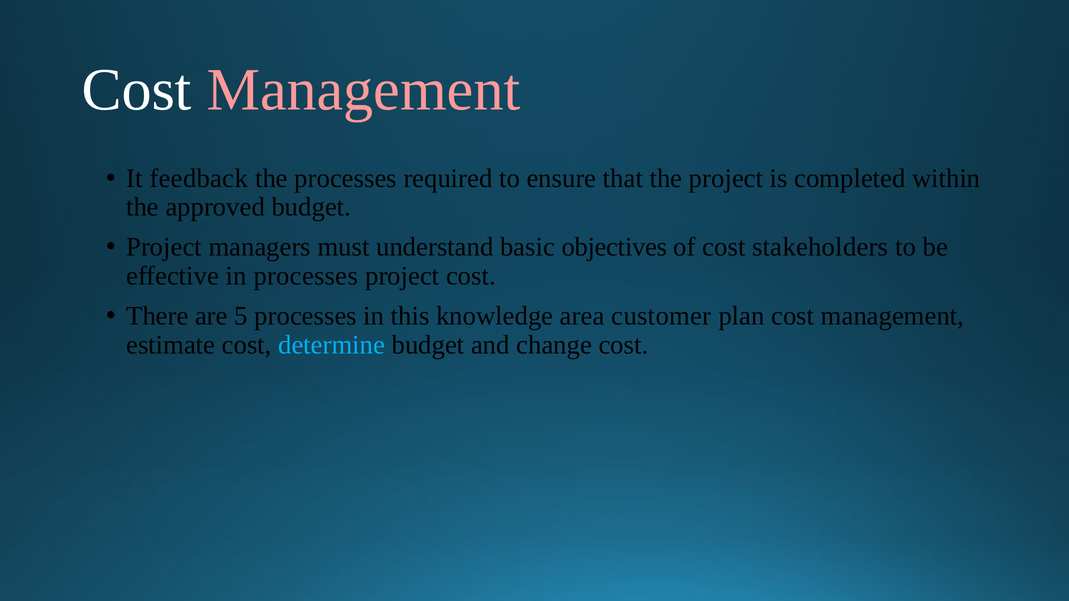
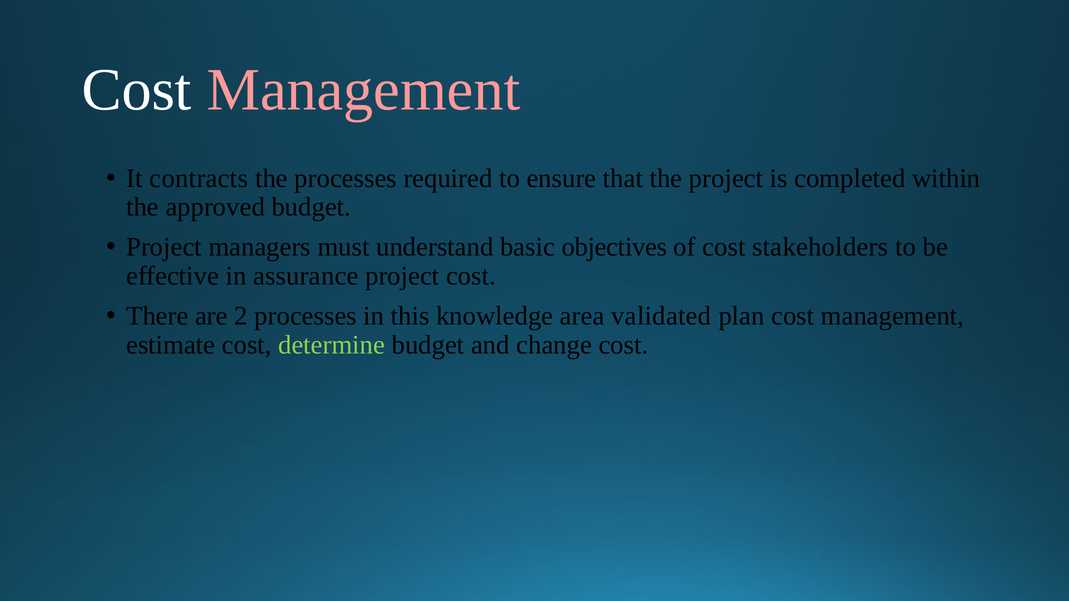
feedback: feedback -> contracts (199, 178)
in processes: processes -> assurance (306, 276)
5: 5 -> 2 (241, 316)
customer: customer -> validated (661, 316)
determine colour: light blue -> light green (332, 345)
